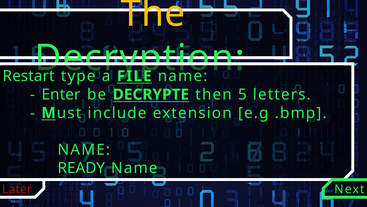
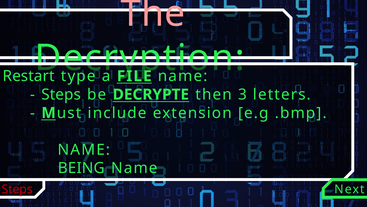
The colour: yellow -> pink (153, 14)
Enter: Enter -> Steps (61, 94)
5: 5 -> 3 (242, 94)
READY: READY -> BEING (81, 168)
Later: Later -> Steps (17, 189)
